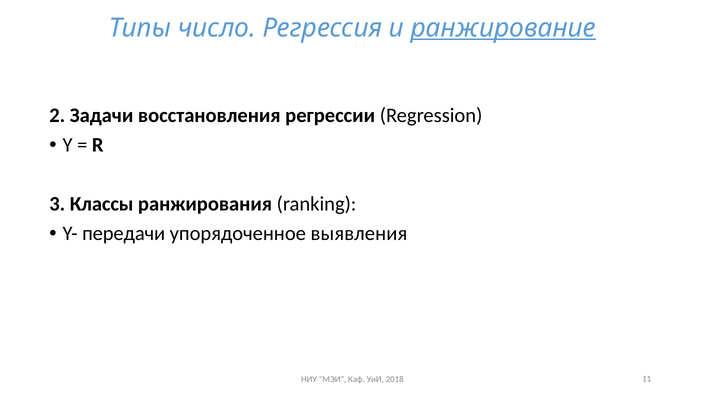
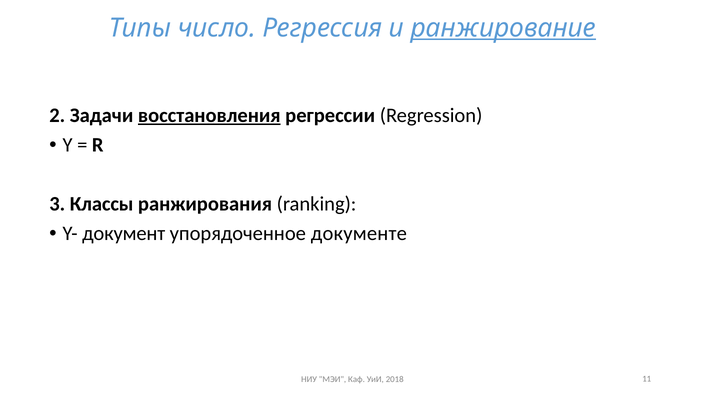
восстановления underline: none -> present (209, 115)
передачи: передачи -> документ (124, 233)
выявления: выявления -> документе (359, 233)
